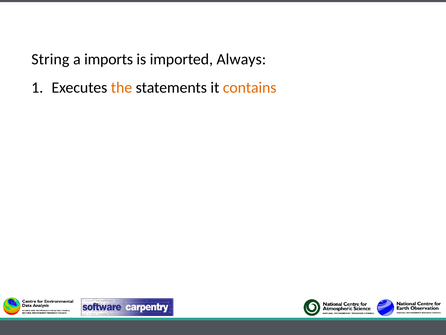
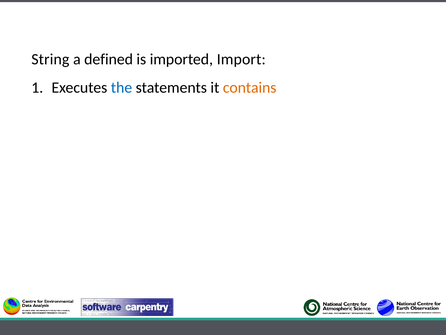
imports: imports -> defined (109, 59)
Always: Always -> Import (241, 59)
the colour: orange -> blue (122, 88)
